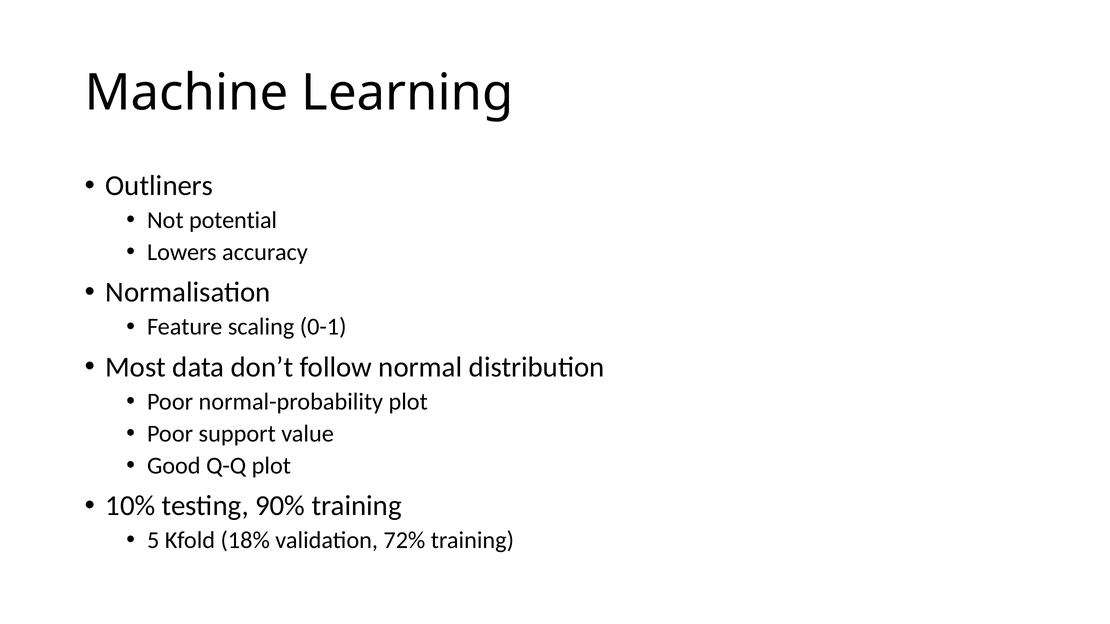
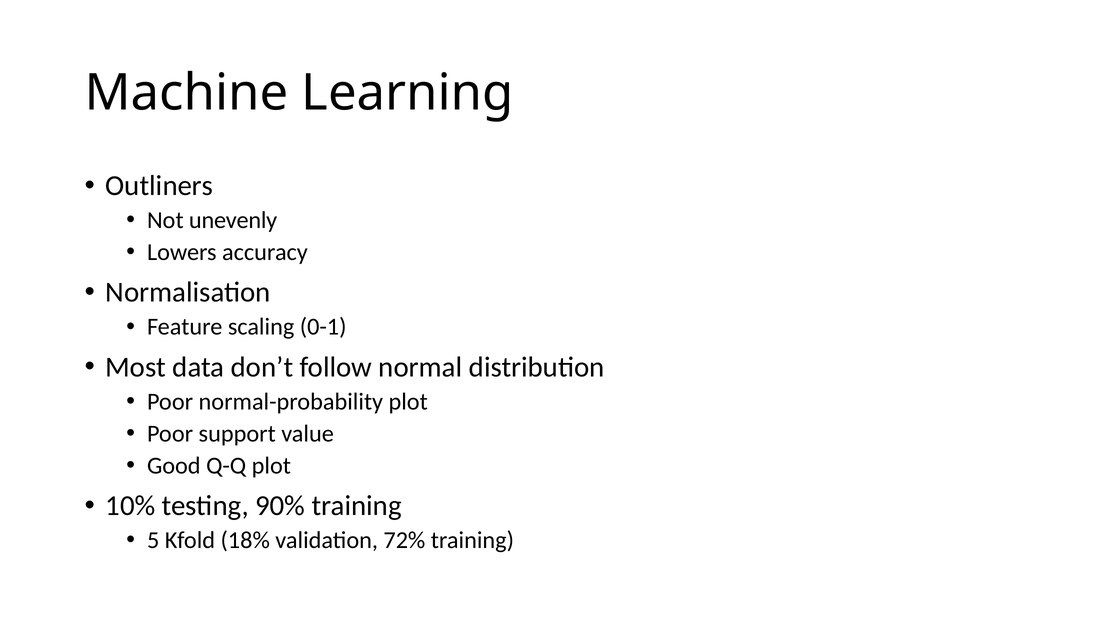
potential: potential -> unevenly (233, 220)
